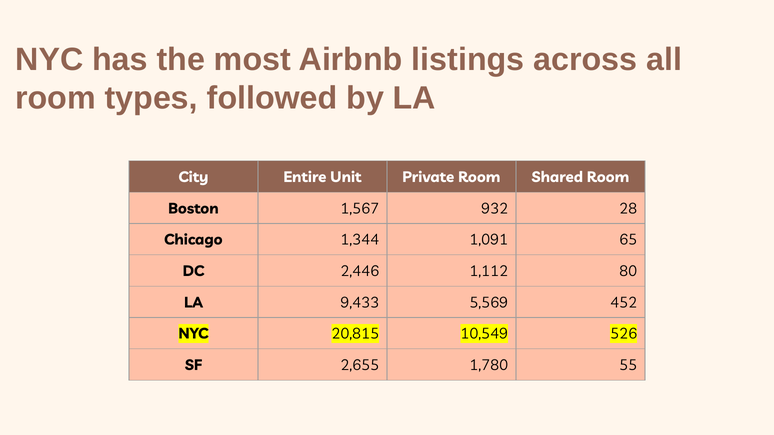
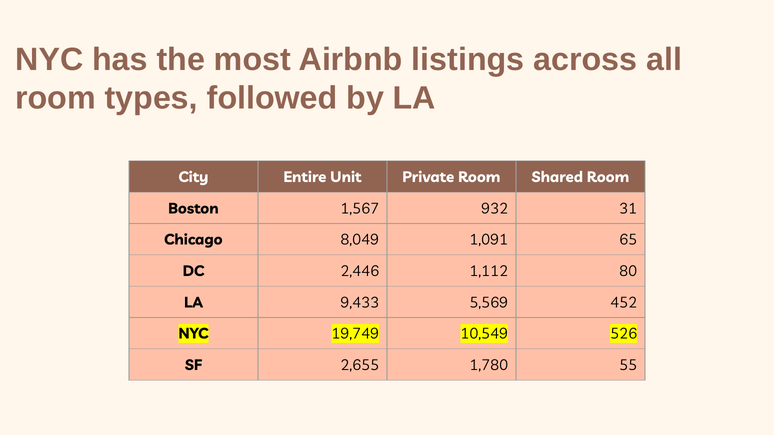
28: 28 -> 31 (628, 209)
1,344: 1,344 -> 8,049 (360, 240)
20,815: 20,815 -> 19,749 (355, 334)
